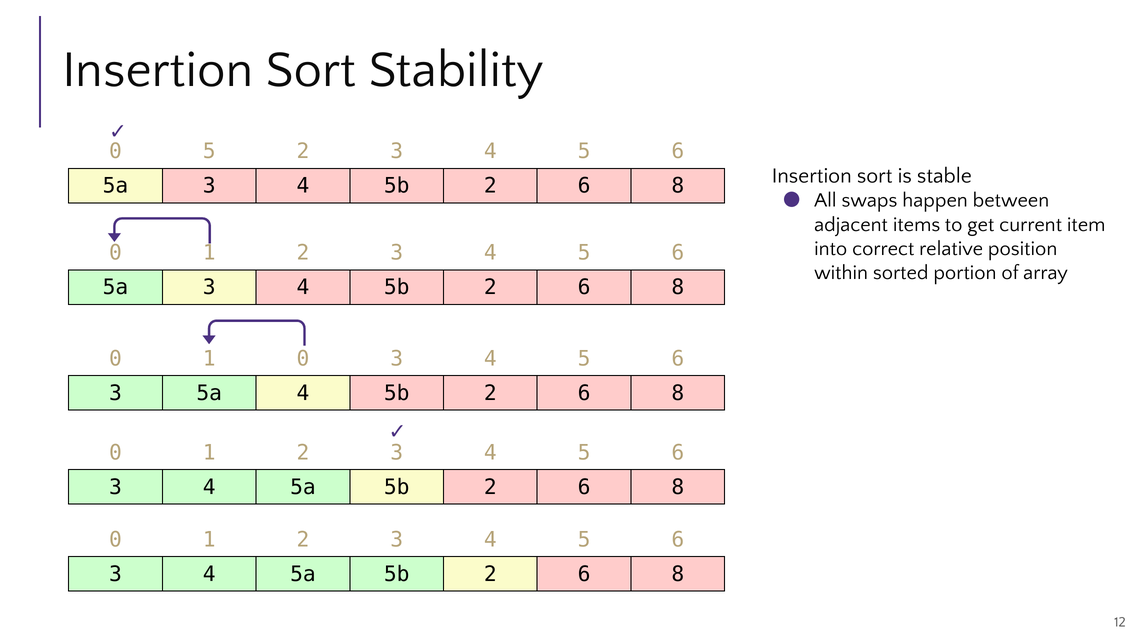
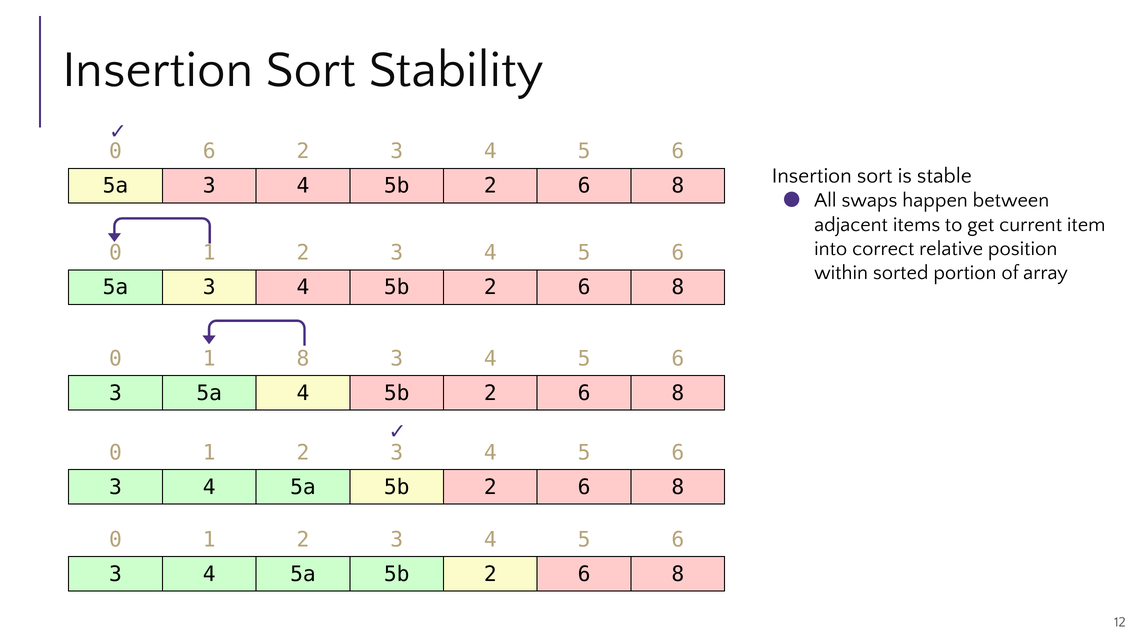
0 5: 5 -> 6 (209, 151)
1 0: 0 -> 8 (303, 359)
